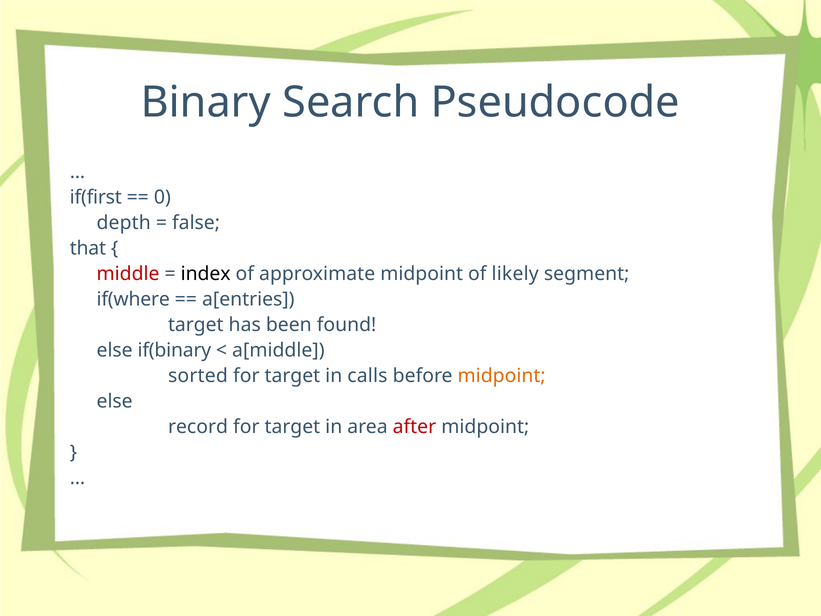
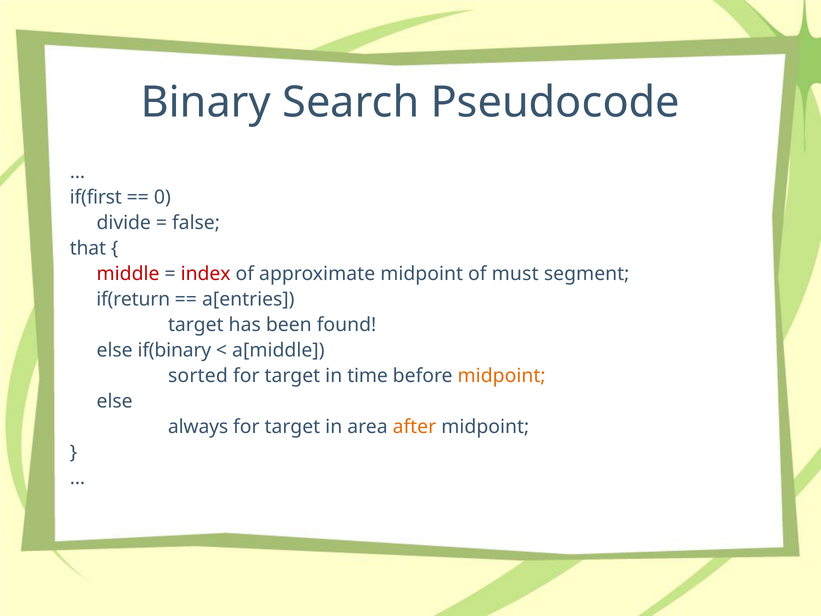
depth: depth -> divide (124, 223)
index colour: black -> red (206, 274)
likely: likely -> must (515, 274)
if(where: if(where -> if(return (133, 299)
calls: calls -> time (368, 376)
record: record -> always (198, 427)
after colour: red -> orange (414, 427)
